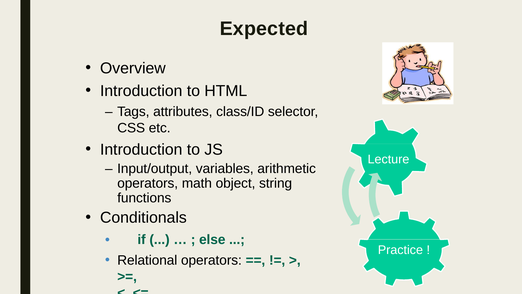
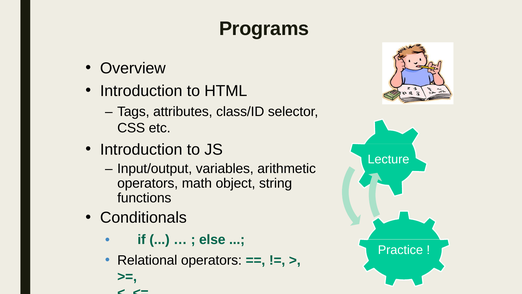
Expected: Expected -> Programs (264, 29)
